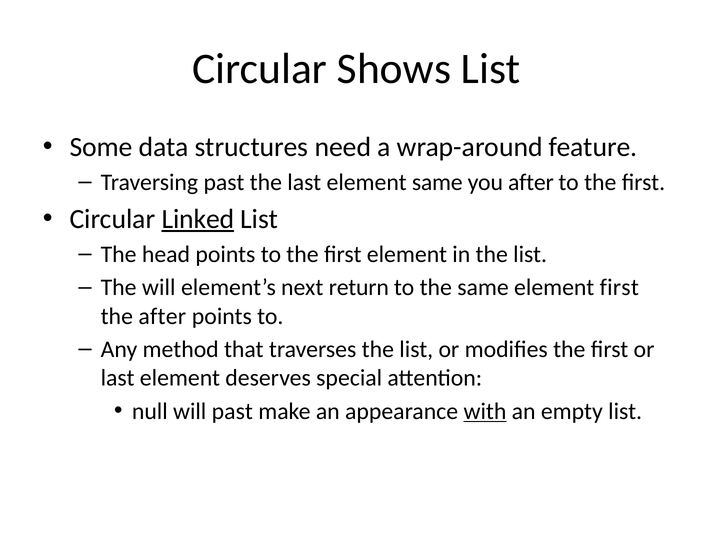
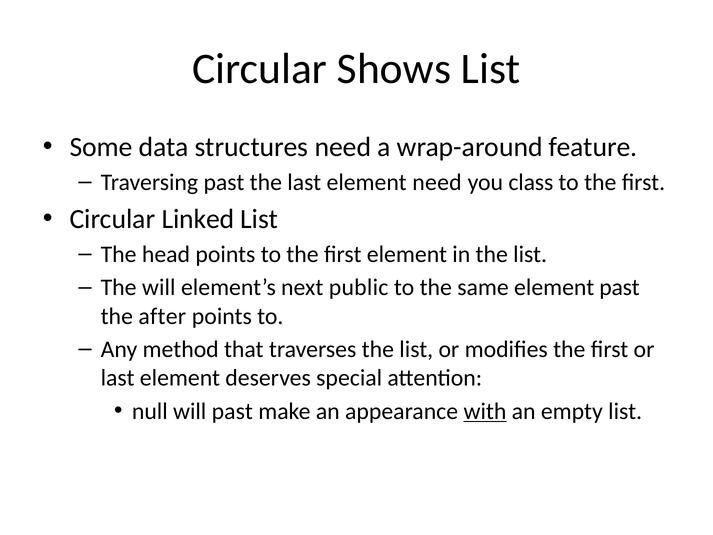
element same: same -> need (437, 182)
you after: after -> class (531, 182)
Linked underline: present -> none (198, 219)
return: return -> public (359, 288)
element first: first -> past (619, 288)
